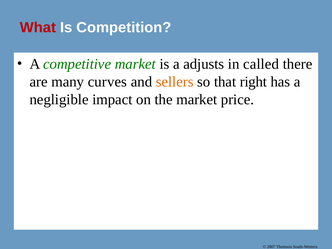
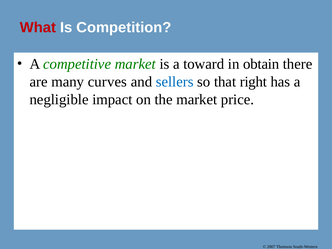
adjusts: adjusts -> toward (204, 64)
called: called -> obtain (261, 64)
sellers colour: orange -> blue (175, 82)
